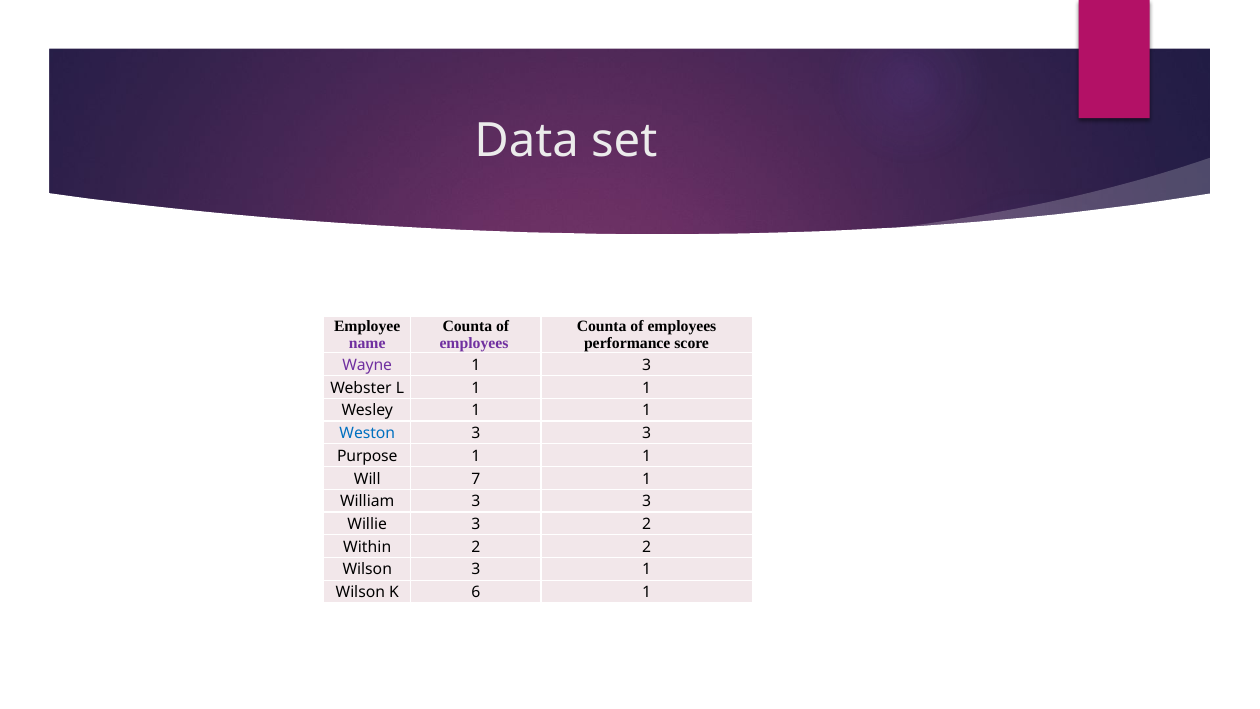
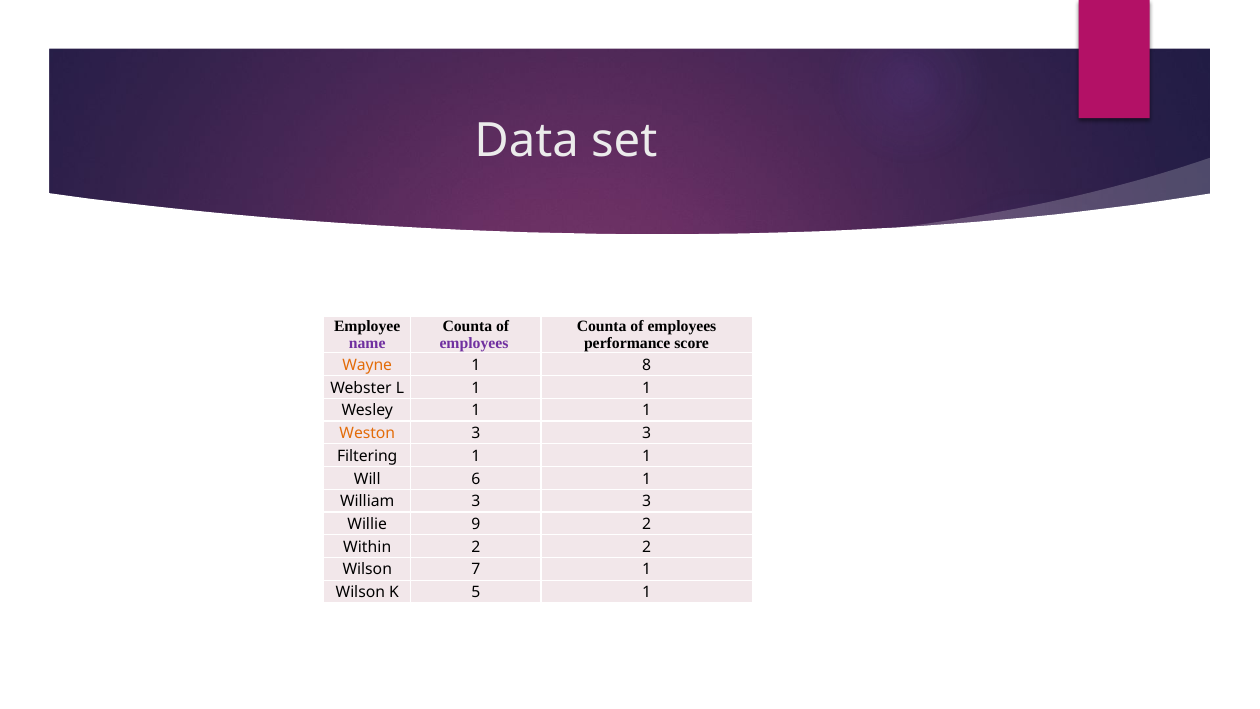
Wayne colour: purple -> orange (367, 365)
1 3: 3 -> 8 (647, 365)
Weston colour: blue -> orange (367, 433)
Purpose: Purpose -> Filtering (367, 456)
7: 7 -> 6 (476, 479)
Willie 3: 3 -> 9 (476, 524)
Wilson 3: 3 -> 7 (476, 570)
6: 6 -> 5 (476, 592)
